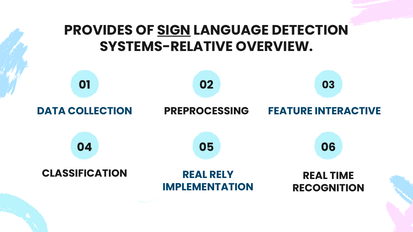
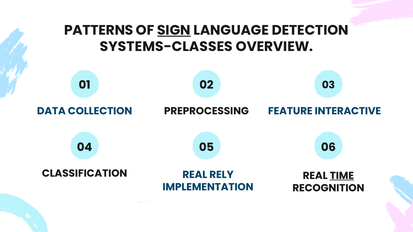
PROVIDES: PROVIDES -> PATTERNS (99, 30)
SYSTEMS-RELATIVE: SYSTEMS-RELATIVE -> SYSTEMS-CLASSES (166, 47)
TIME underline: none -> present (342, 176)
